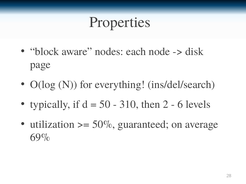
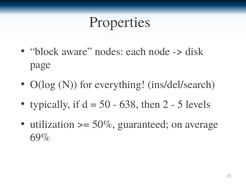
310: 310 -> 638 (129, 105)
6: 6 -> 5 (180, 105)
